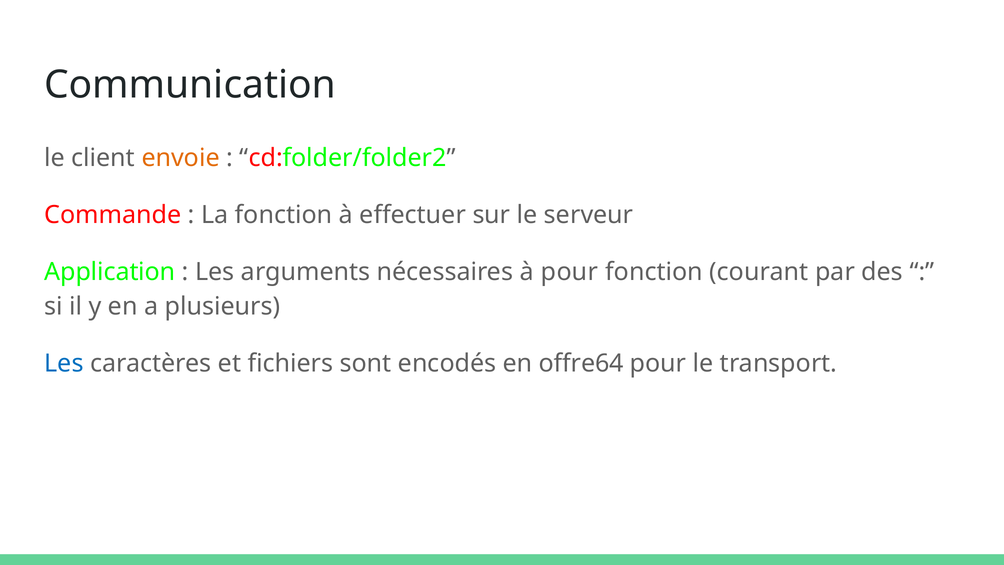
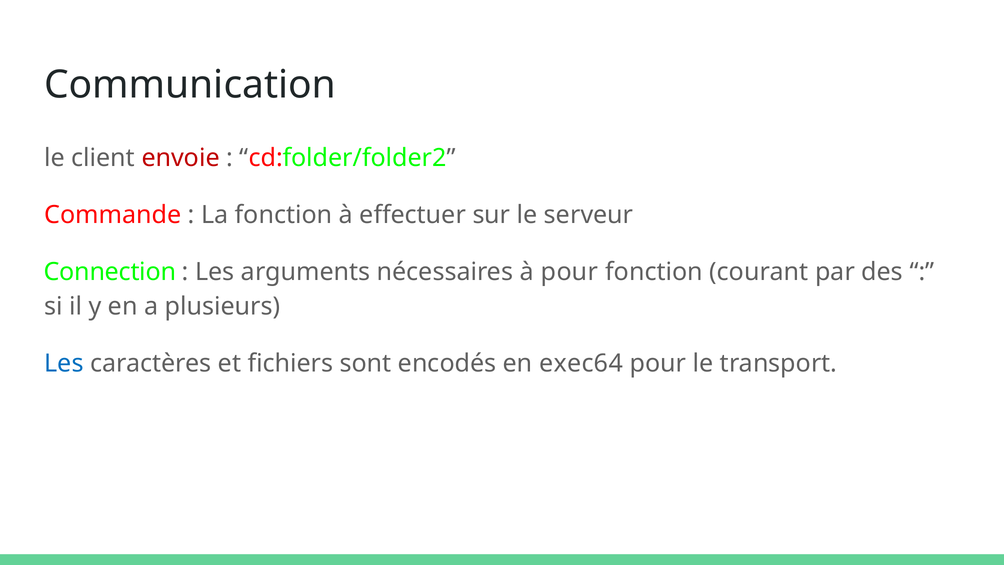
envoie colour: orange -> red (181, 158)
Application: Application -> Connection (110, 272)
offre64: offre64 -> exec64 (581, 363)
